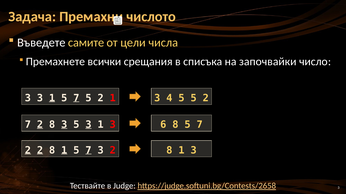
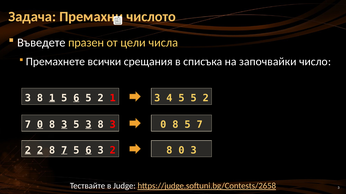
самите: самите -> празен (86, 43)
3: 3 -> 8 (40, 98)
7: 7 -> 6 (76, 98)
2: 2 -> 0 (40, 125)
5 3 1: 1 -> 8 (101, 125)
3 6: 6 -> 0 (163, 125)
2 2 8 1: 1 -> 7 (64, 151)
7: 7 -> 6 (88, 151)
3 2 8 1: 1 -> 0 (181, 151)
